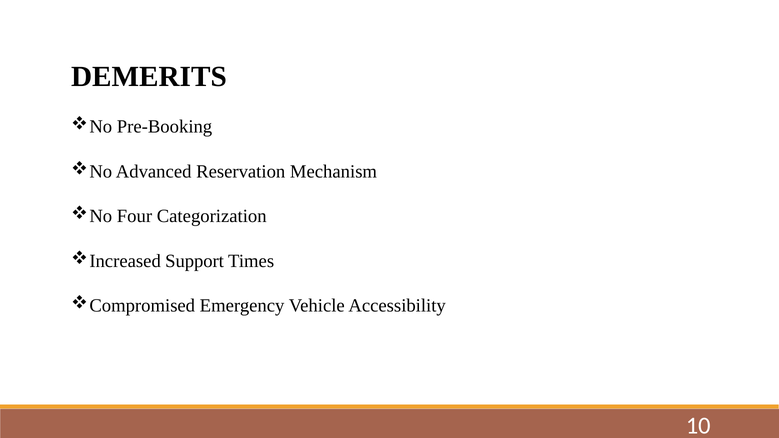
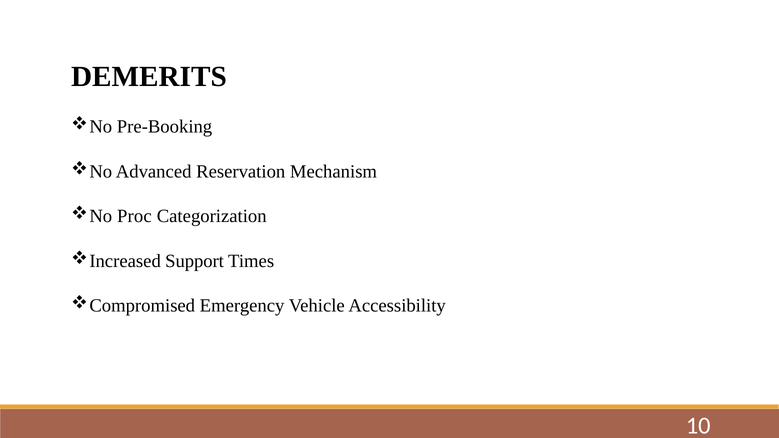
Four: Four -> Proc (134, 216)
